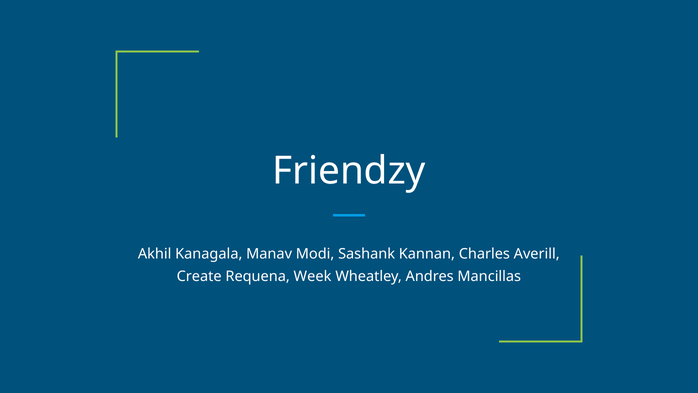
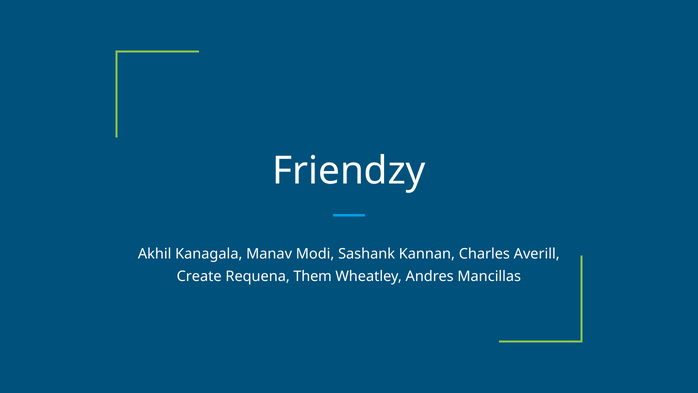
Week: Week -> Them (313, 276)
